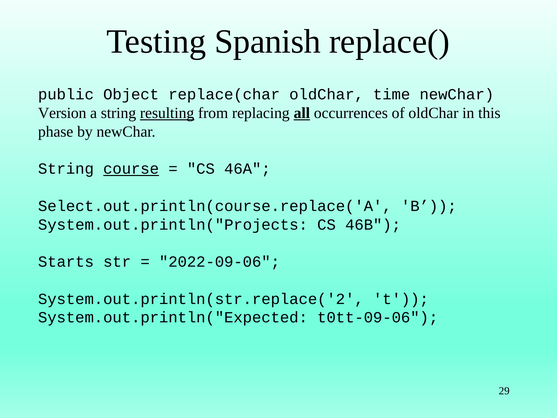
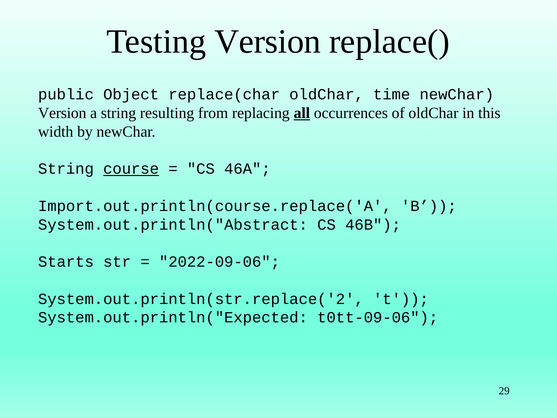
Testing Spanish: Spanish -> Version (268, 42)
resulting underline: present -> none (167, 113)
phase: phase -> width (56, 132)
Select.out.println(course.replace('A: Select.out.println(course.replace('A -> Import.out.println(course.replace('A (215, 206)
System.out.println("Projects: System.out.println("Projects -> System.out.println("Abstract (173, 224)
